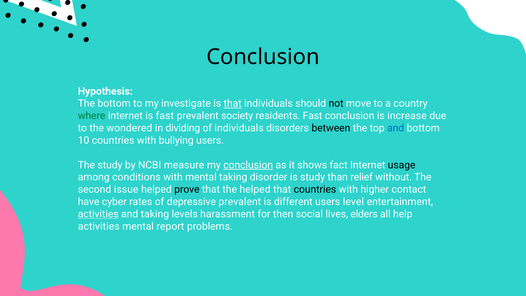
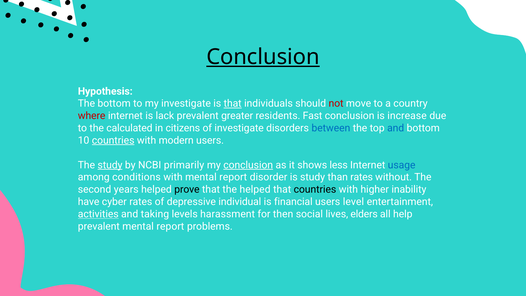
Conclusion underline: none -> present (263, 57)
not colour: black -> red (336, 104)
where colour: green -> red (92, 116)
is fast: fast -> lack (165, 116)
society: society -> greater (237, 116)
wondered: wondered -> calculated (129, 128)
dividing: dividing -> citizens (183, 128)
of individuals: individuals -> investigate (239, 128)
between colour: black -> blue (331, 128)
countries underline: none -> present (113, 140)
bullying: bullying -> modern (176, 140)
study underline: none -> present (110, 165)
measure: measure -> primarily (184, 165)
fact: fact -> less (339, 165)
usage colour: black -> blue (402, 165)
with mental taking: taking -> report (233, 177)
than relief: relief -> rates (362, 177)
issue: issue -> years (126, 189)
contact: contact -> inability (409, 189)
depressive prevalent: prevalent -> individual (240, 202)
different: different -> financial (293, 202)
activities: activities -> prevalent (99, 226)
